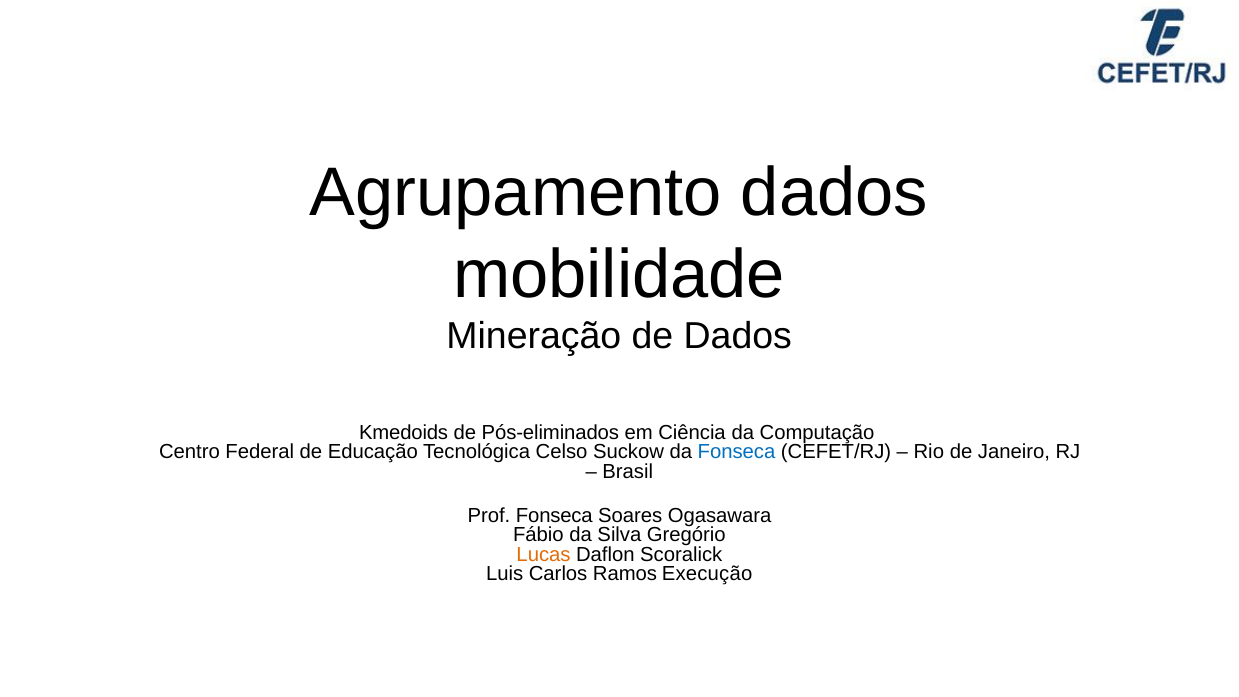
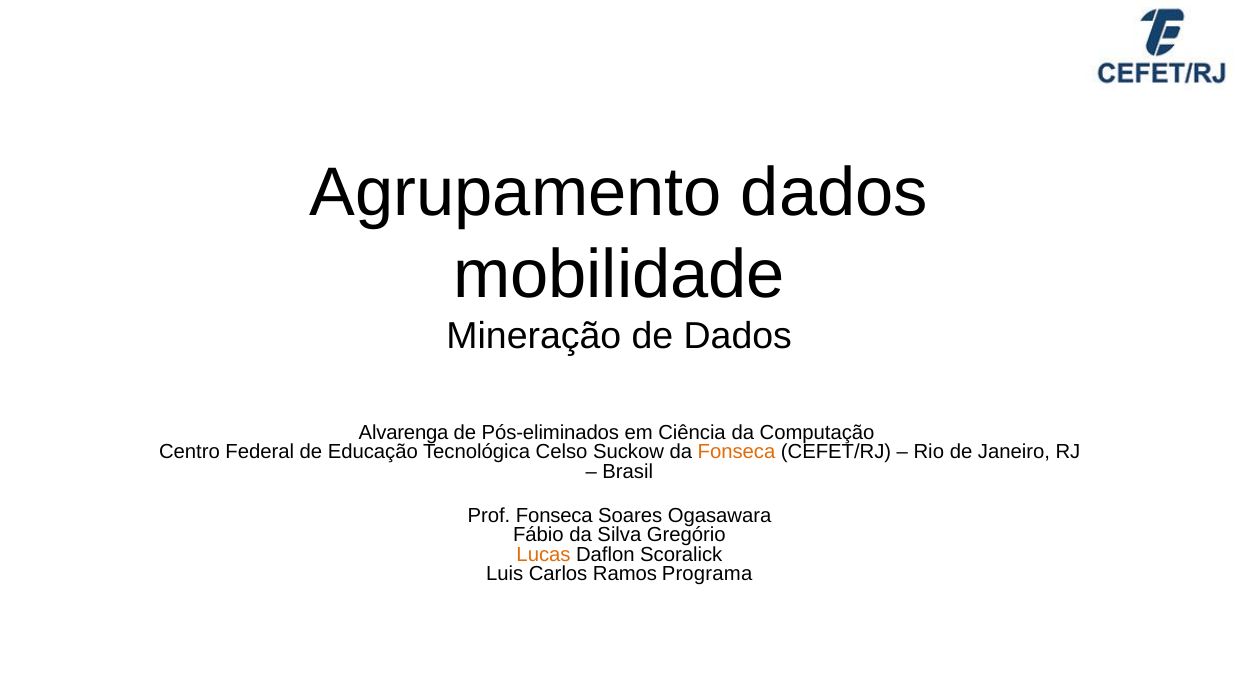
Kmedoids: Kmedoids -> Alvarenga (404, 433)
Fonseca colour: blue -> orange (737, 452)
Execução: Execução -> Programa (707, 574)
